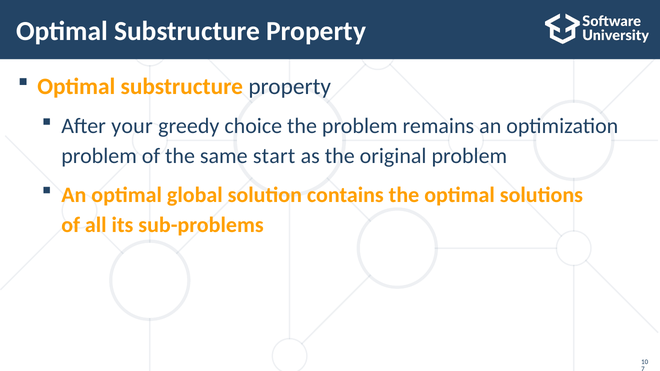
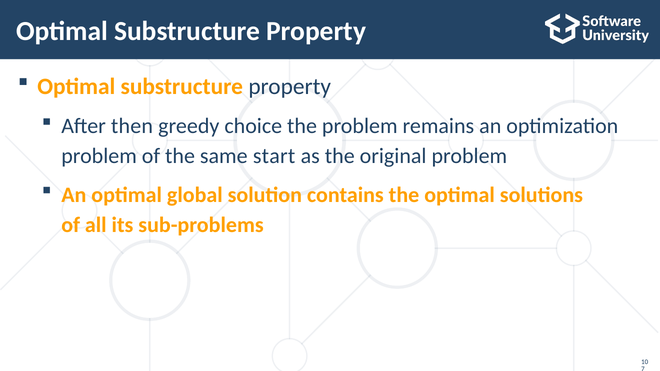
your: your -> then (132, 126)
